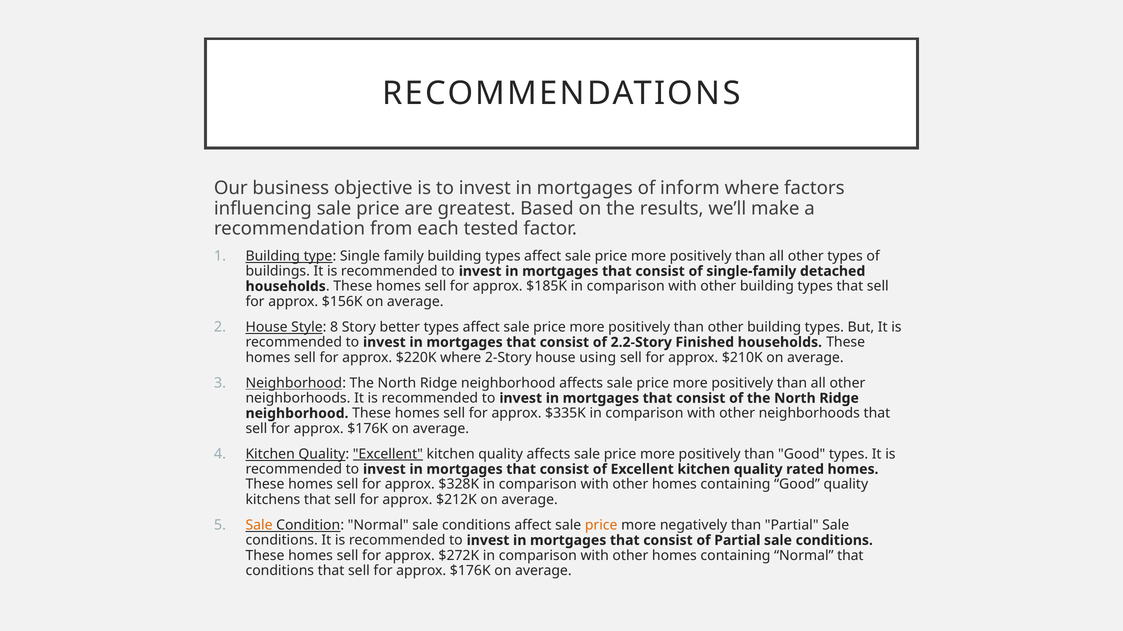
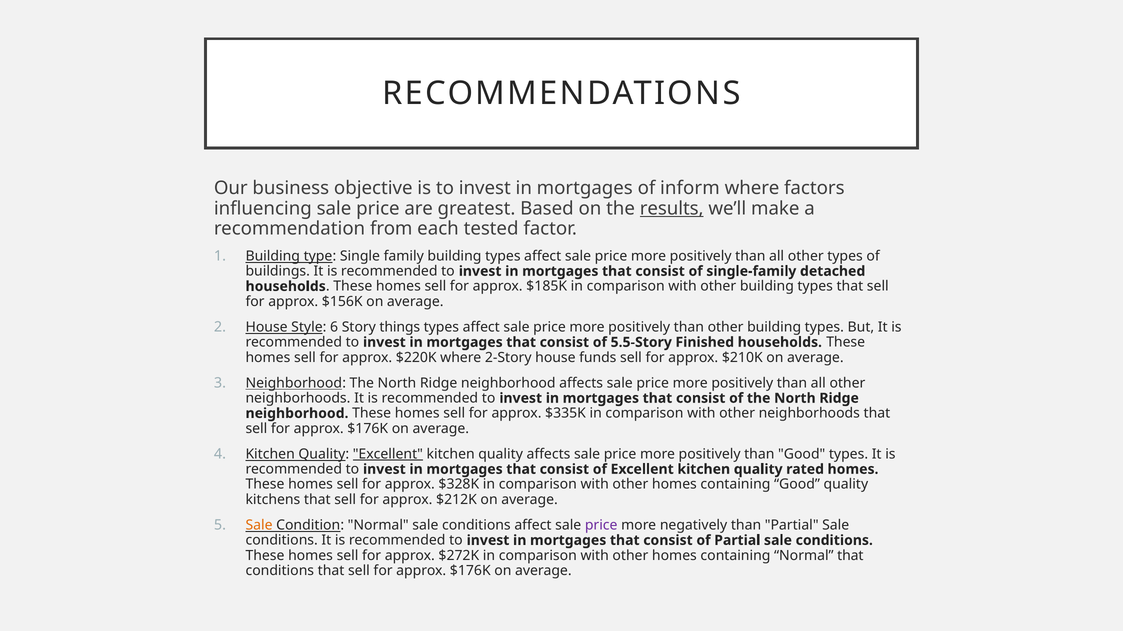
results underline: none -> present (672, 209)
8: 8 -> 6 (334, 327)
better: better -> things (400, 327)
2.2-Story: 2.2-Story -> 5.5-Story (641, 343)
using: using -> funds (598, 358)
price colour: orange -> purple (601, 526)
